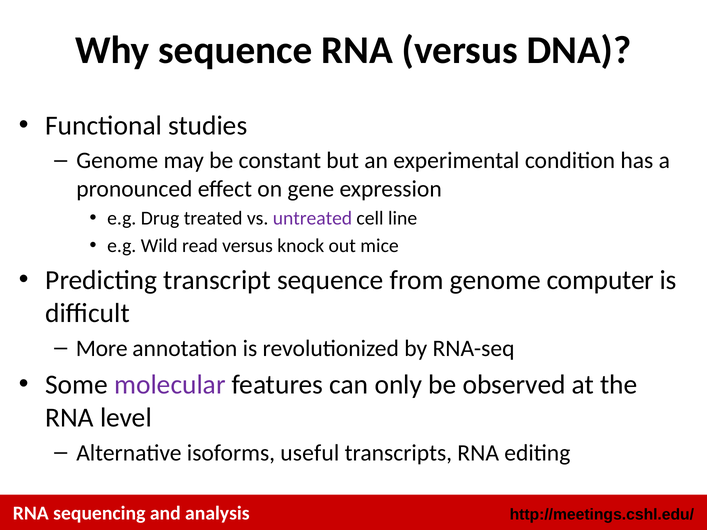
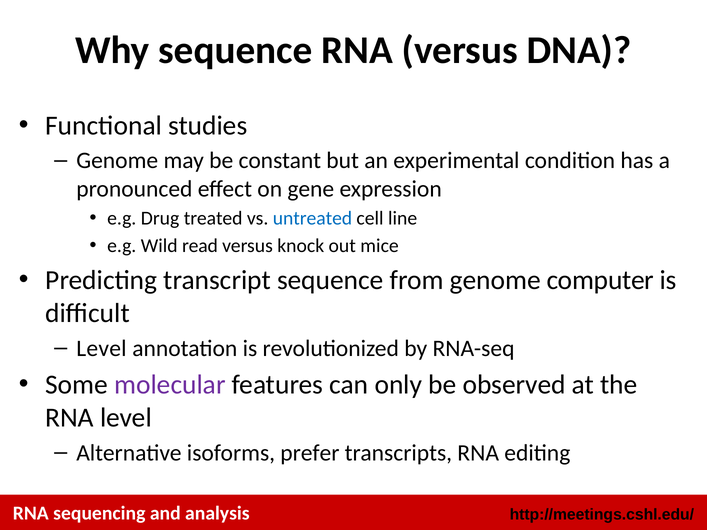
untreated colour: purple -> blue (312, 219)
More: More -> Level (101, 349)
useful: useful -> prefer (310, 453)
